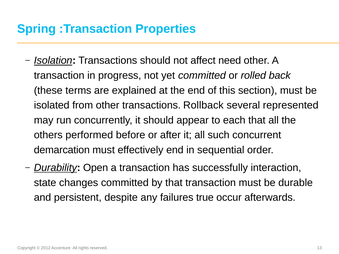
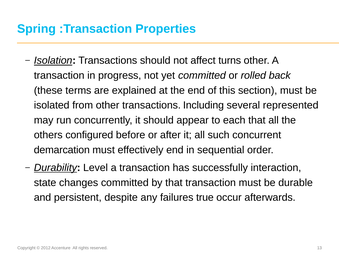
need: need -> turns (230, 61)
Rollback: Rollback -> Including (203, 105)
performed: performed -> configured (89, 135)
Open: Open -> Level (96, 168)
